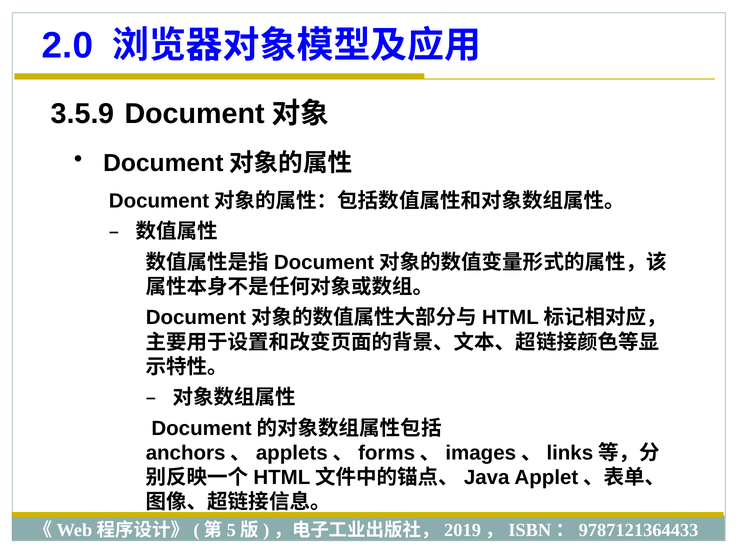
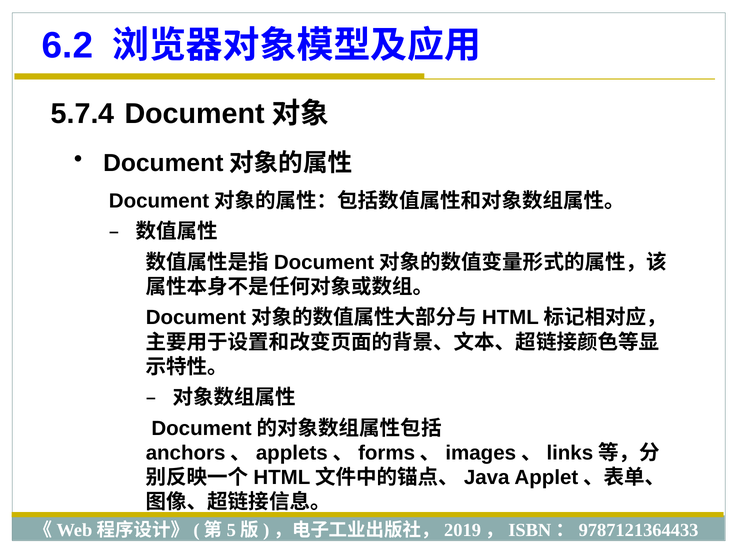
2.0: 2.0 -> 6.2 (67, 46)
3.5.9: 3.5.9 -> 5.7.4 (83, 114)
